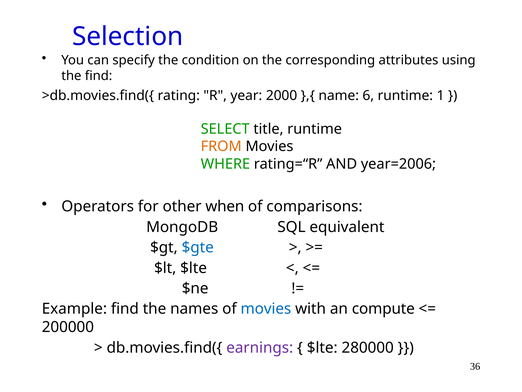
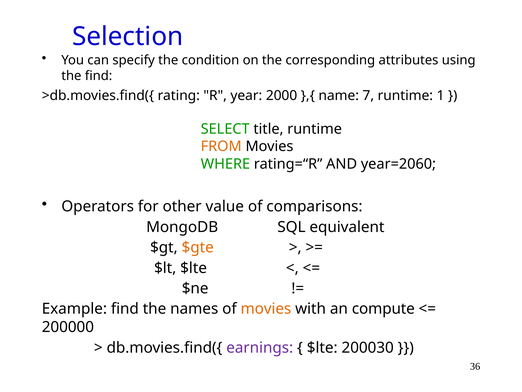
6: 6 -> 7 (368, 96)
year=2006: year=2006 -> year=2060 (398, 164)
when: when -> value (225, 206)
$gte colour: blue -> orange (198, 247)
movies colour: blue -> orange (266, 309)
280000: 280000 -> 200030 (368, 347)
